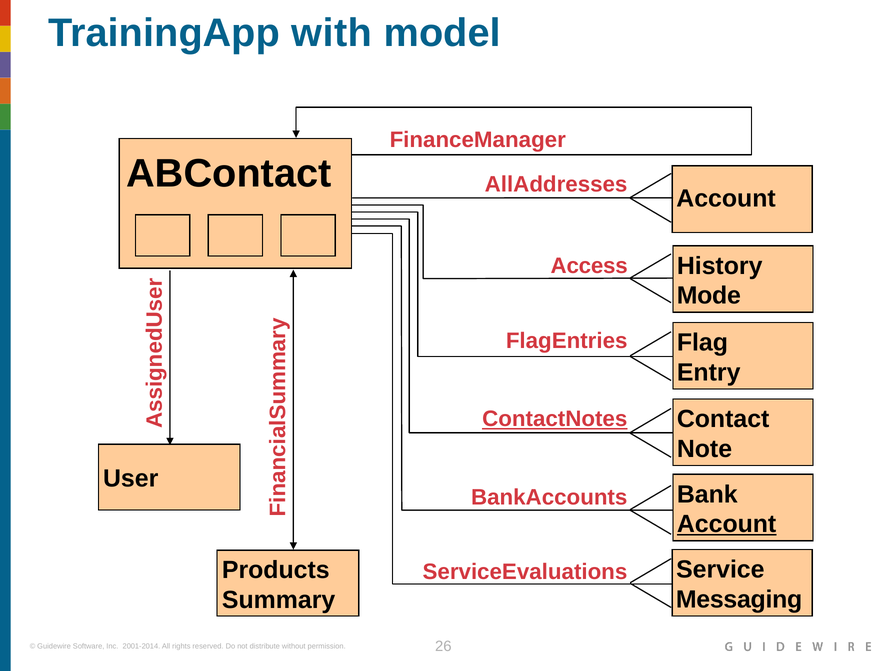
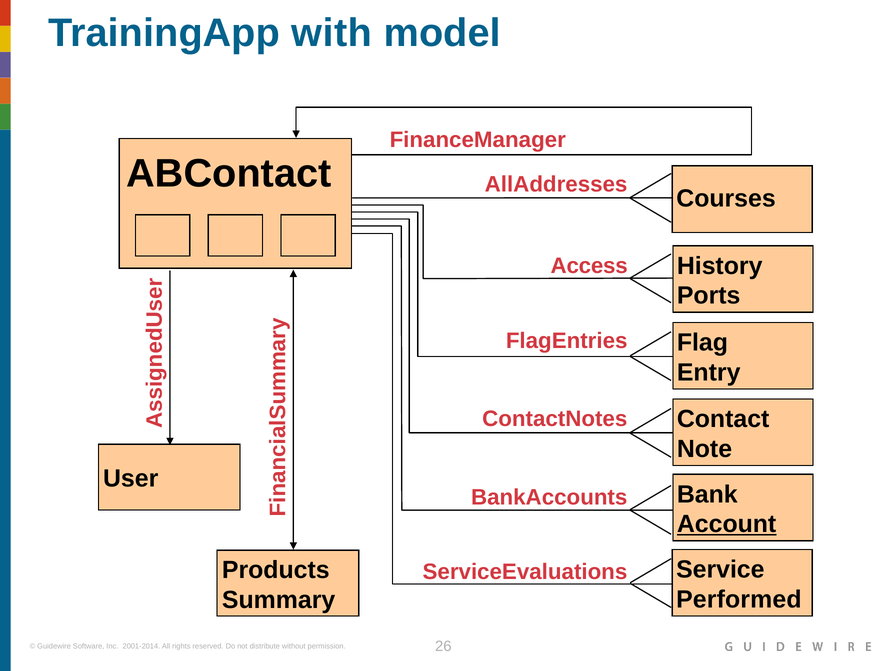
Account: Account -> Courses (726, 199)
Mode: Mode -> Ports (709, 296)
ContactNotes underline: present -> none (555, 419)
Messaging: Messaging -> Performed (739, 599)
